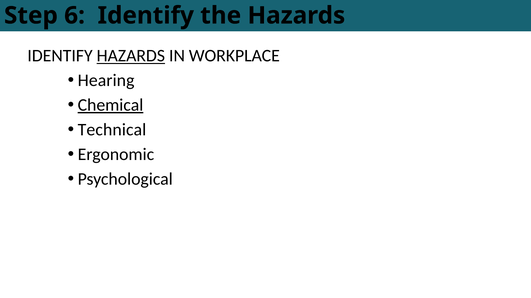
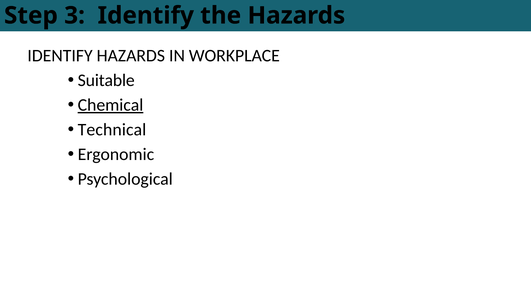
6: 6 -> 3 (75, 16)
HAZARDS underline: present -> none (131, 56)
Hearing: Hearing -> Suitable (106, 81)
